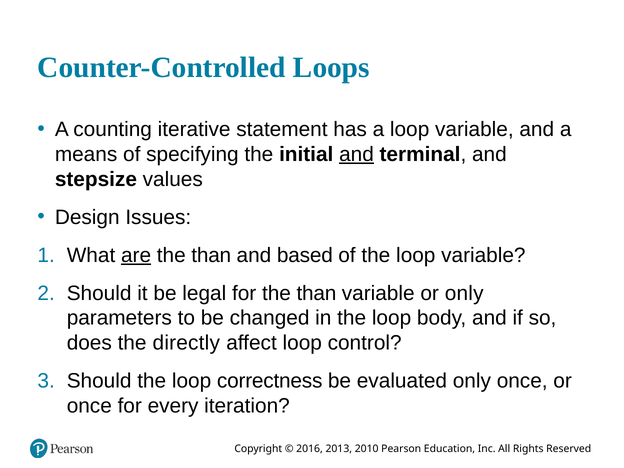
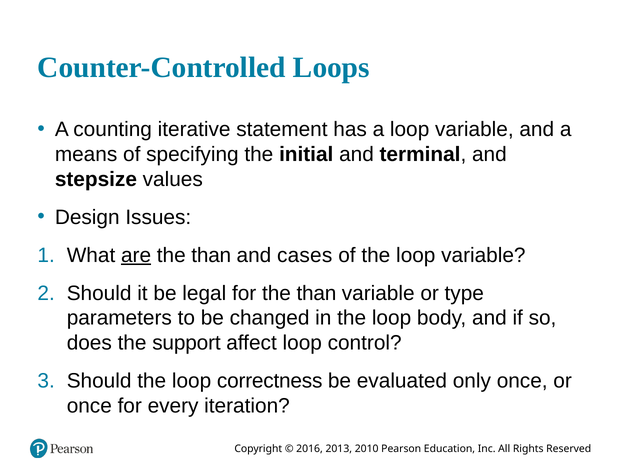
and underline: present -> none (356, 154)
based: based -> cases (305, 255)
or only: only -> type (464, 293)
directly: directly -> support (186, 343)
